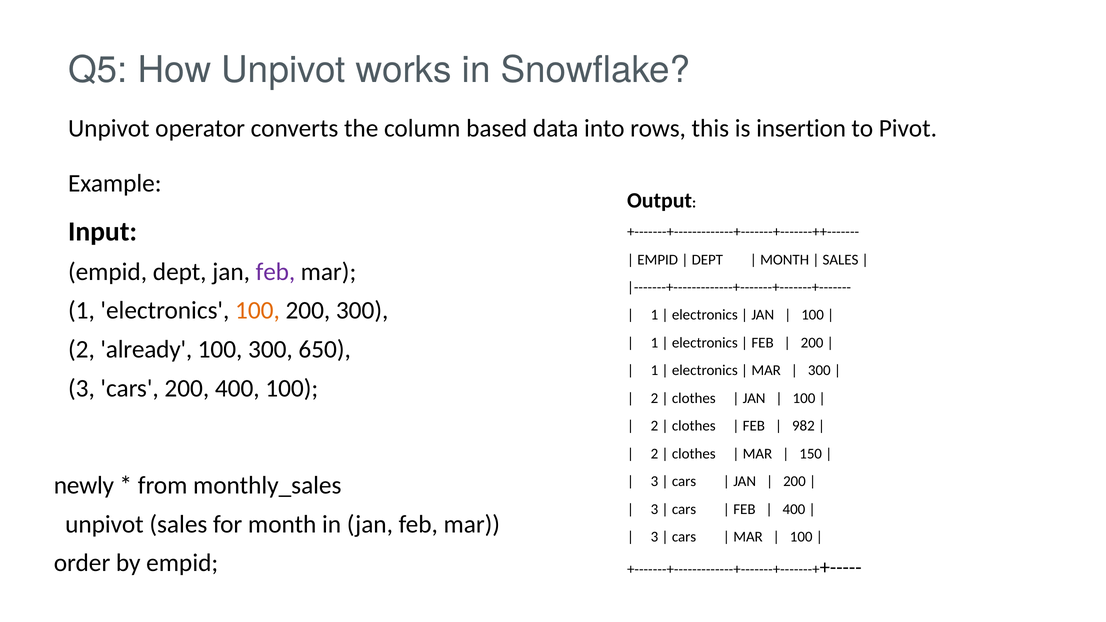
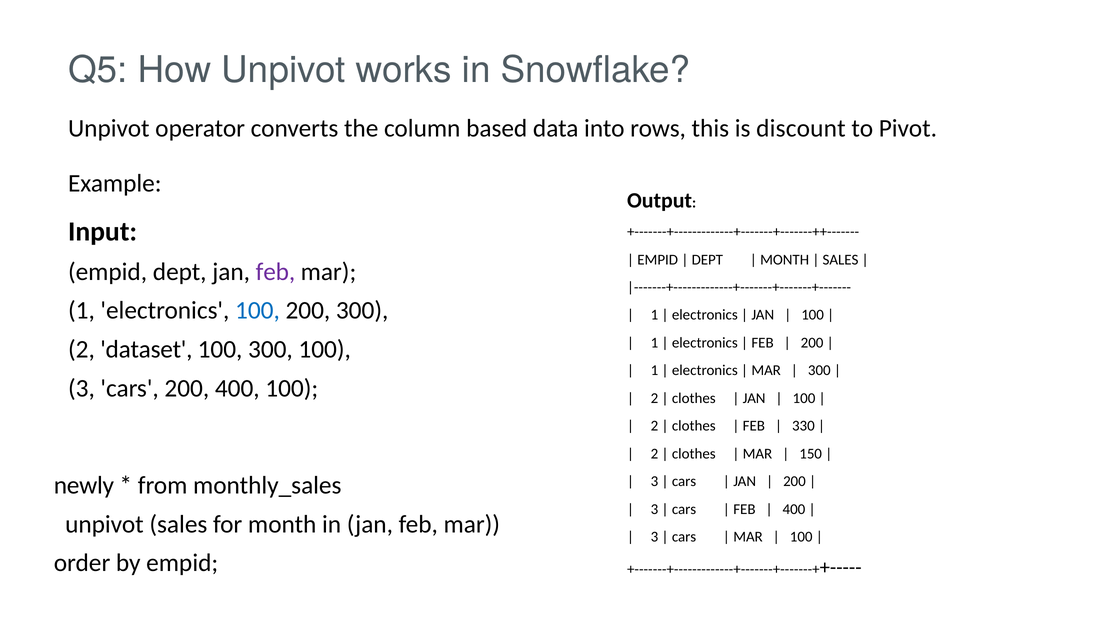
insertion: insertion -> discount (801, 128)
100 colour: orange -> blue (257, 311)
already: already -> dataset (146, 350)
300 650: 650 -> 100 (325, 350)
982: 982 -> 330 (803, 426)
